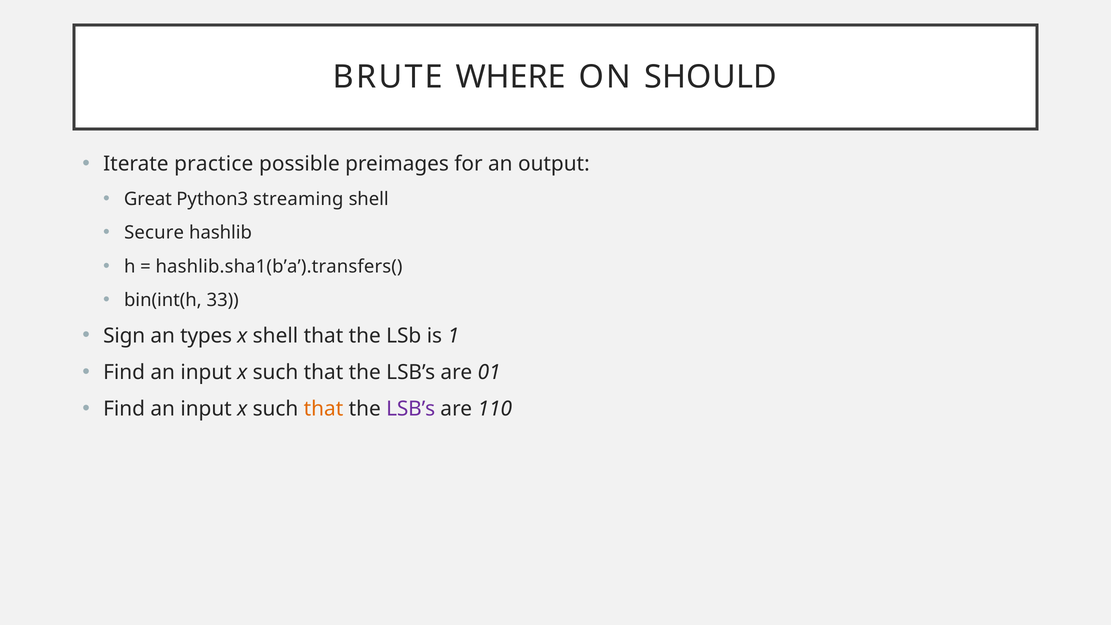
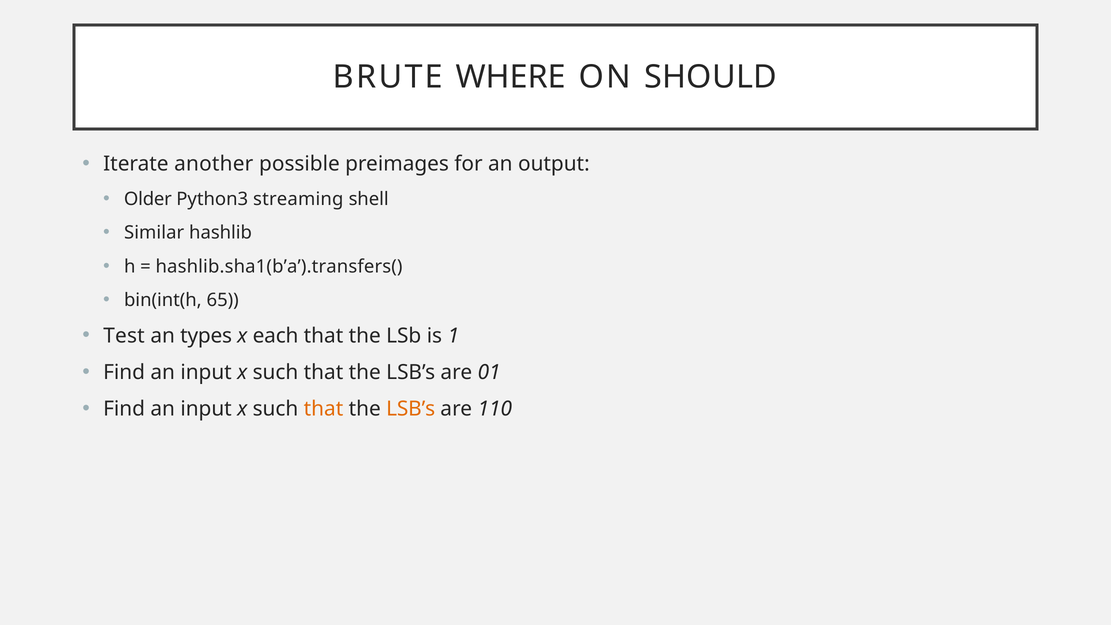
practice: practice -> another (214, 164)
Great: Great -> Older (148, 199)
Secure: Secure -> Similar (154, 233)
33: 33 -> 65 (223, 300)
Sign: Sign -> Test (124, 336)
x shell: shell -> each (276, 336)
LSB’s colour: purple -> orange (411, 409)
